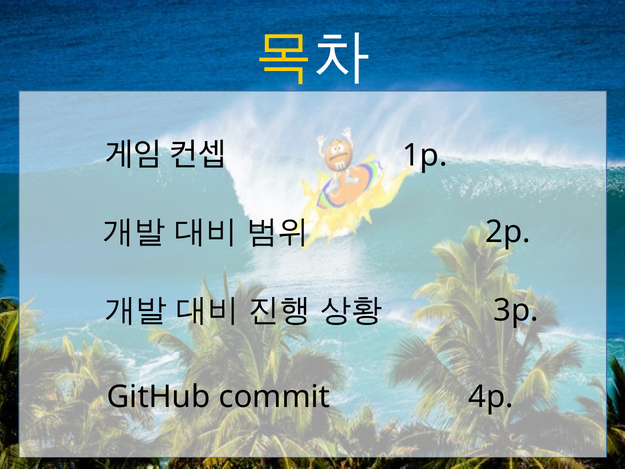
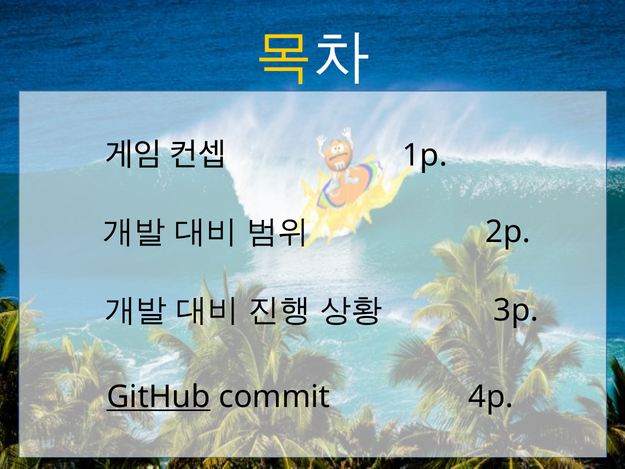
GitHub underline: none -> present (159, 397)
